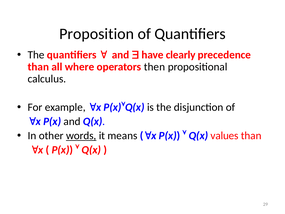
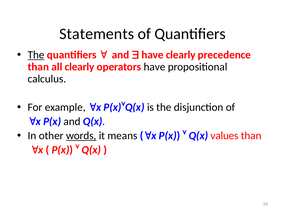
Proposition: Proposition -> Statements (97, 34)
The underline: none -> present (36, 55)
all where: where -> clearly (80, 67)
operators then: then -> have (154, 67)
